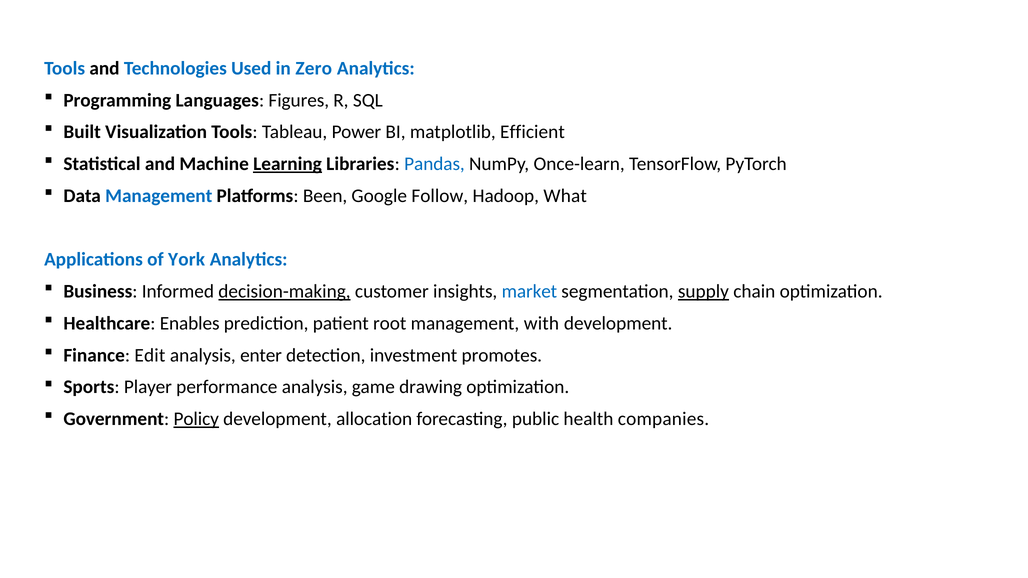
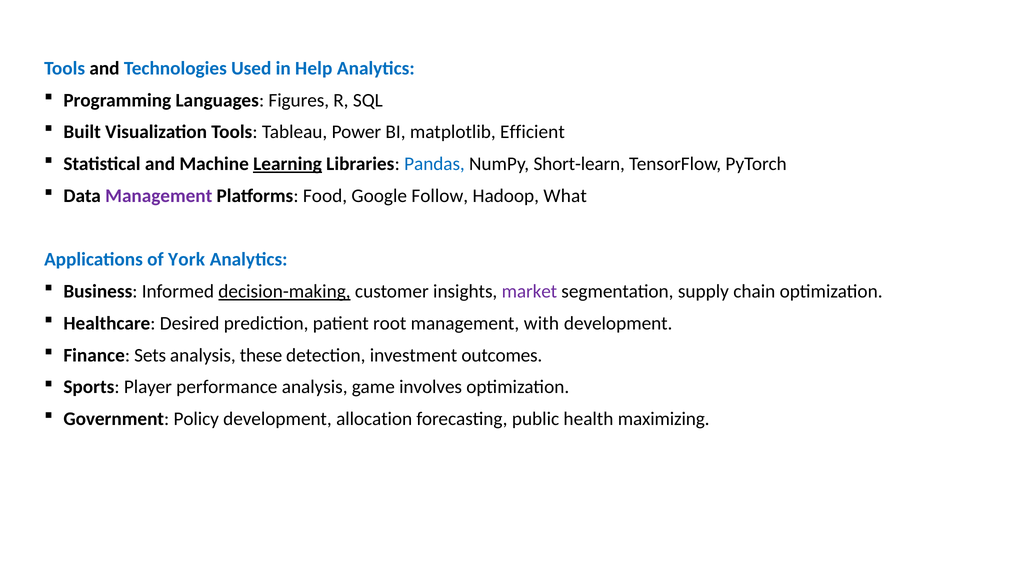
Zero: Zero -> Help (314, 68)
Once-learn: Once-learn -> Short-learn (579, 164)
Management colour: blue -> purple (159, 196)
Been: Been -> Food (325, 196)
market colour: blue -> purple (529, 292)
supply underline: present -> none (703, 292)
Enables: Enables -> Desired (190, 323)
Edit: Edit -> Sets (150, 355)
enter: enter -> these (261, 355)
promotes: promotes -> outcomes (502, 355)
drawing: drawing -> involves (431, 387)
Policy underline: present -> none (196, 419)
companies: companies -> maximizing (664, 419)
